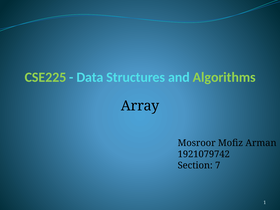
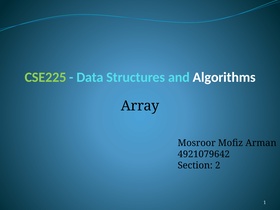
Algorithms colour: light green -> white (224, 77)
1921079742: 1921079742 -> 4921079642 (204, 154)
7: 7 -> 2 (218, 165)
